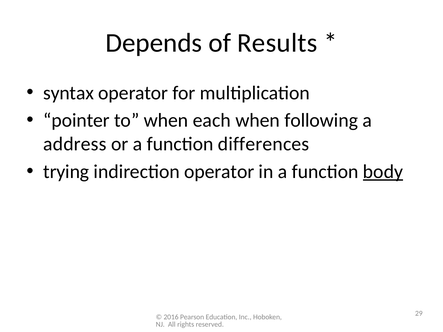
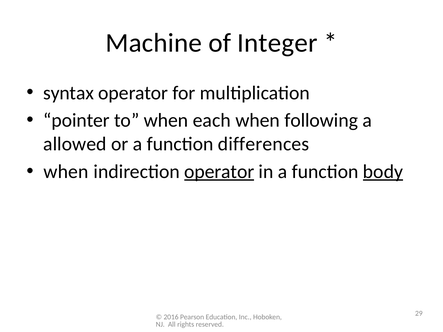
Depends: Depends -> Machine (154, 43)
Results: Results -> Integer (277, 43)
address: address -> allowed (75, 144)
trying: trying -> when (66, 172)
operator underline: none -> present (219, 172)
